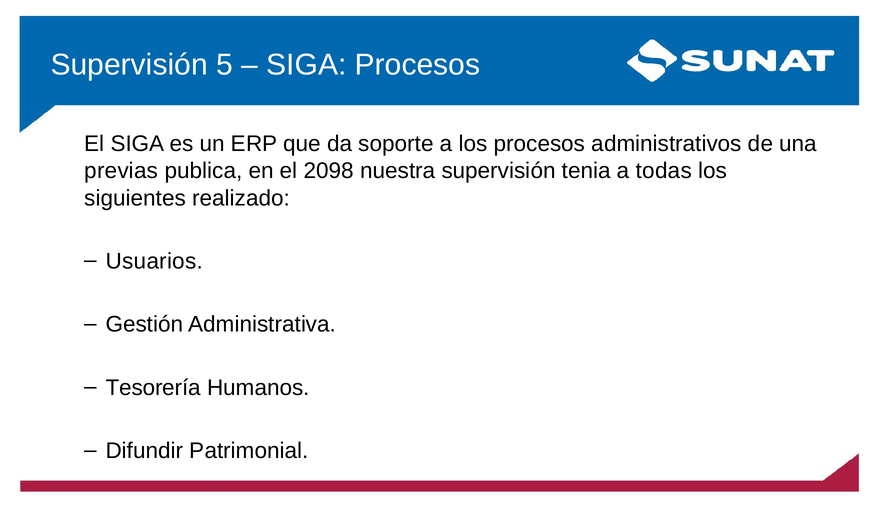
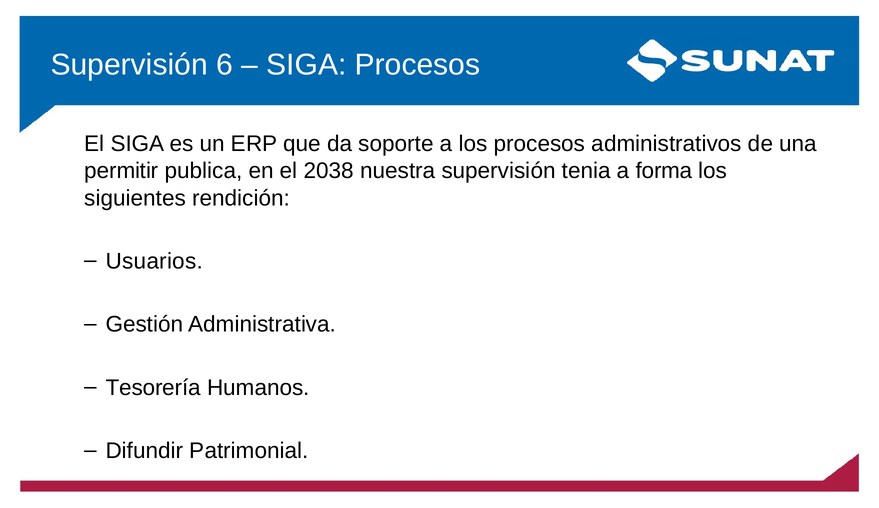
5: 5 -> 6 (225, 65)
previas: previas -> permitir (121, 171)
2098: 2098 -> 2038 (329, 171)
todas: todas -> forma (664, 171)
realizado: realizado -> rendición (241, 198)
